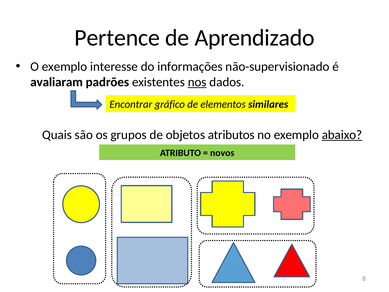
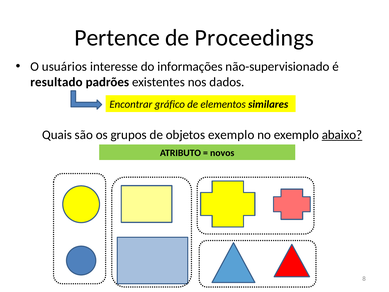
Aprendizado: Aprendizado -> Proceedings (254, 38)
O exemplo: exemplo -> usuários (64, 66)
avaliaram: avaliaram -> resultado (56, 82)
nos underline: present -> none (197, 82)
objetos atributos: atributos -> exemplo (231, 135)
